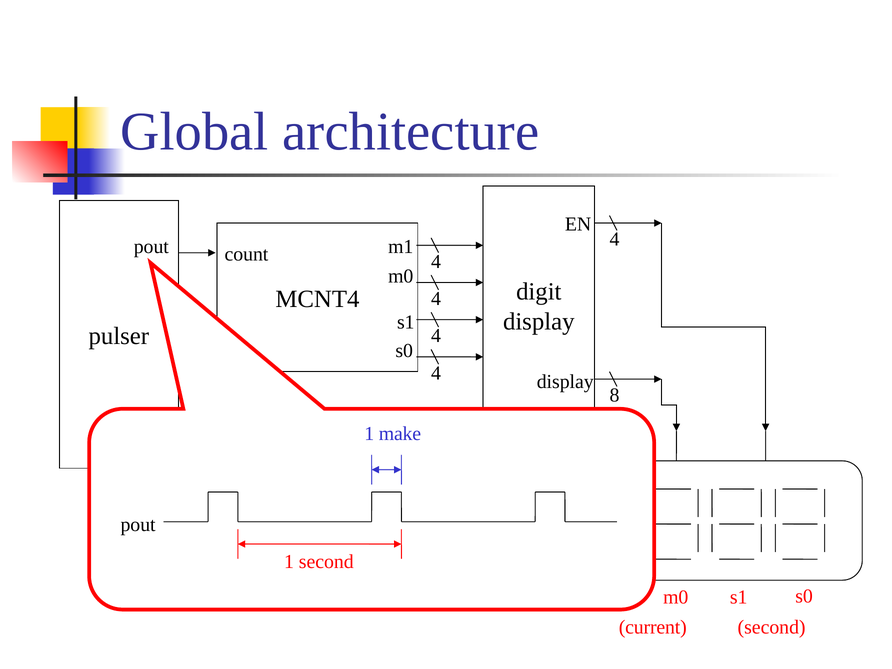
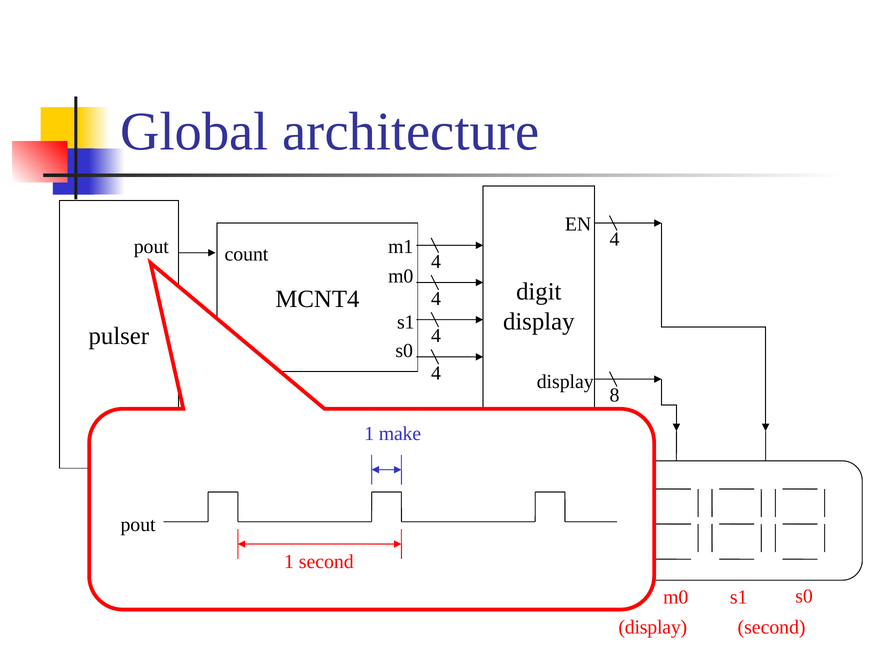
current: current -> display (653, 627)
